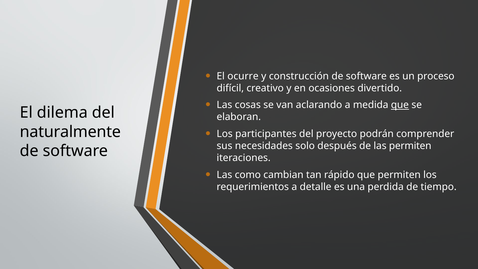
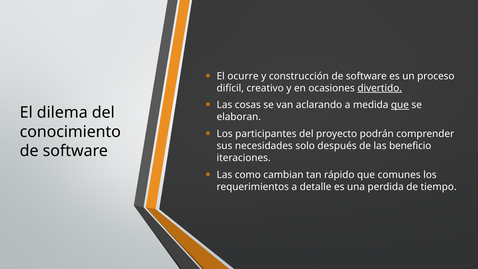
divertido underline: none -> present (380, 88)
naturalmente: naturalmente -> conocimiento (70, 132)
las permiten: permiten -> beneficio (410, 146)
que permiten: permiten -> comunes (399, 175)
